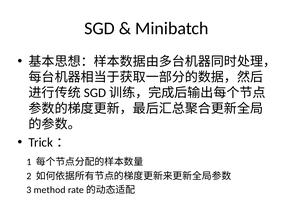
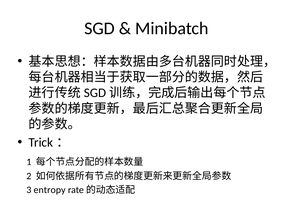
method: method -> entropy (50, 190)
